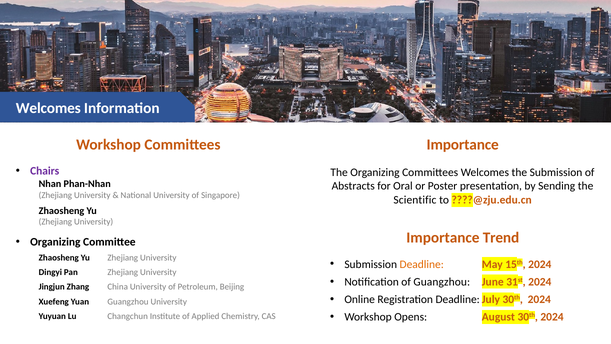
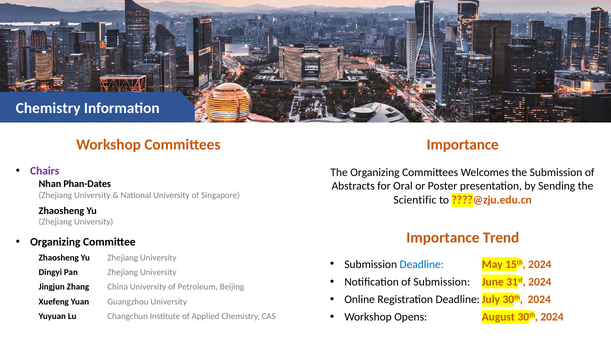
Welcomes: Welcomes -> Chemistry (48, 108)
Phan-Nhan: Phan-Nhan -> Phan-Dates (87, 184)
Deadline colour: orange -> blue (422, 264)
of Guangzhou: Guangzhou -> Submission (442, 282)
